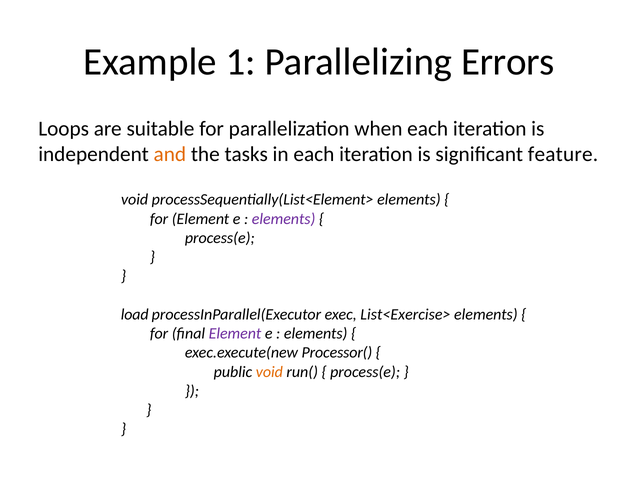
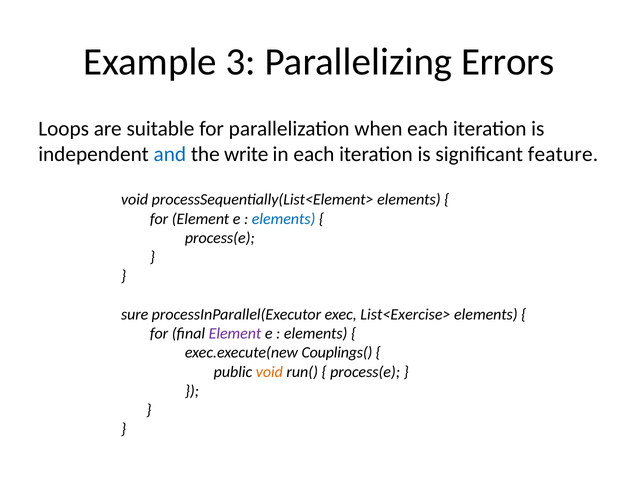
1: 1 -> 3 (241, 62)
and colour: orange -> blue (170, 155)
tasks: tasks -> write (246, 155)
elements colour: purple -> blue (284, 219)
load: load -> sure (135, 315)
Processor(: Processor( -> Couplings( (337, 353)
